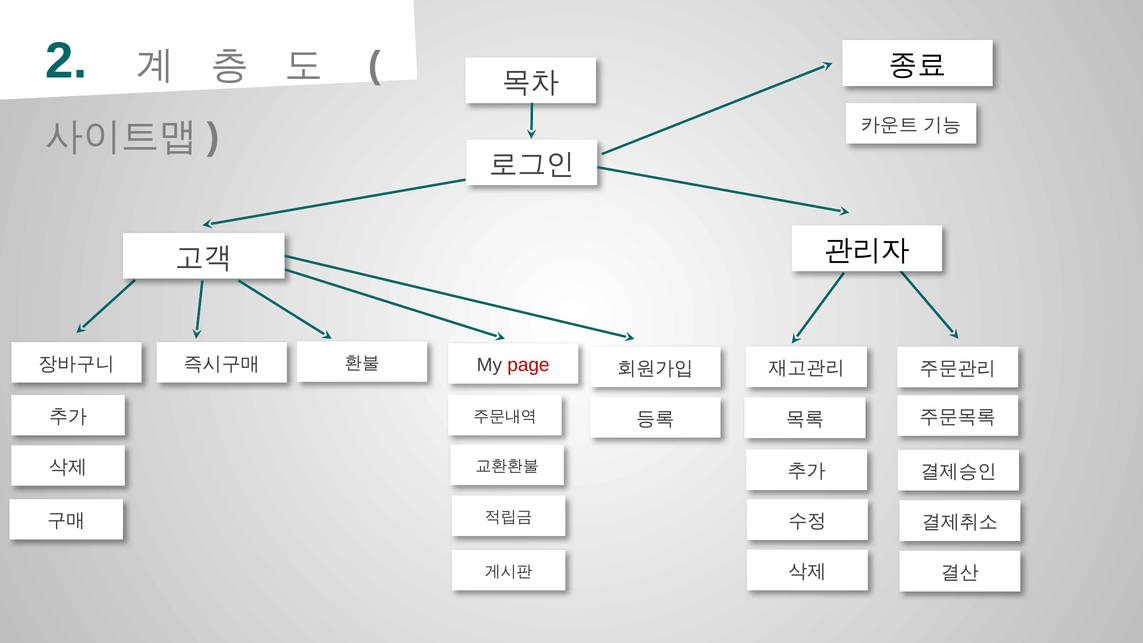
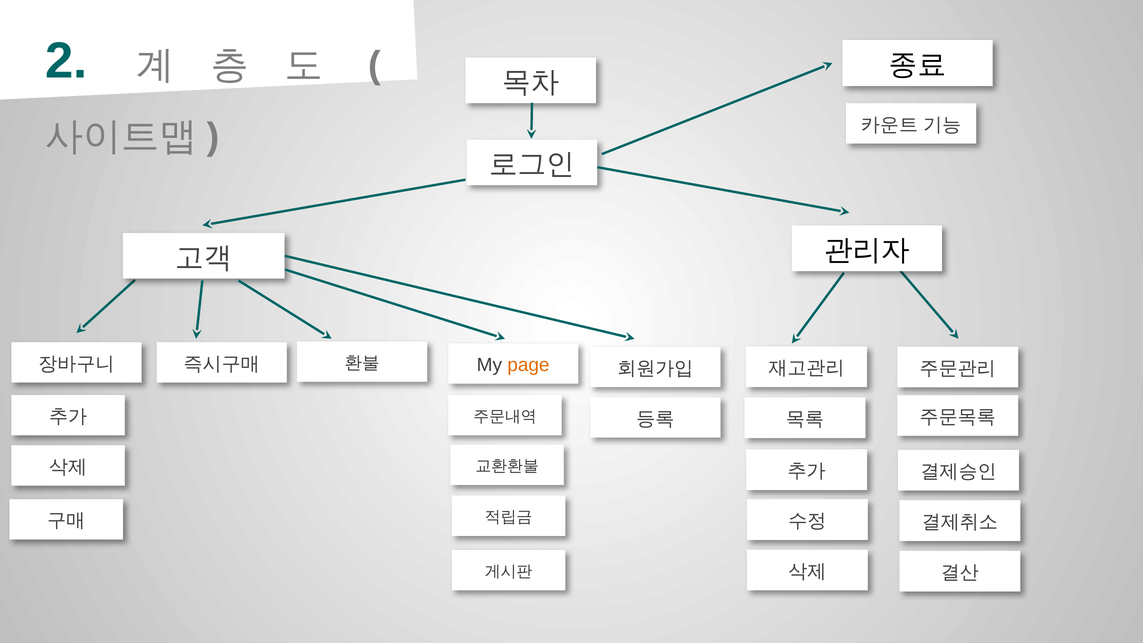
page colour: red -> orange (528, 365)
